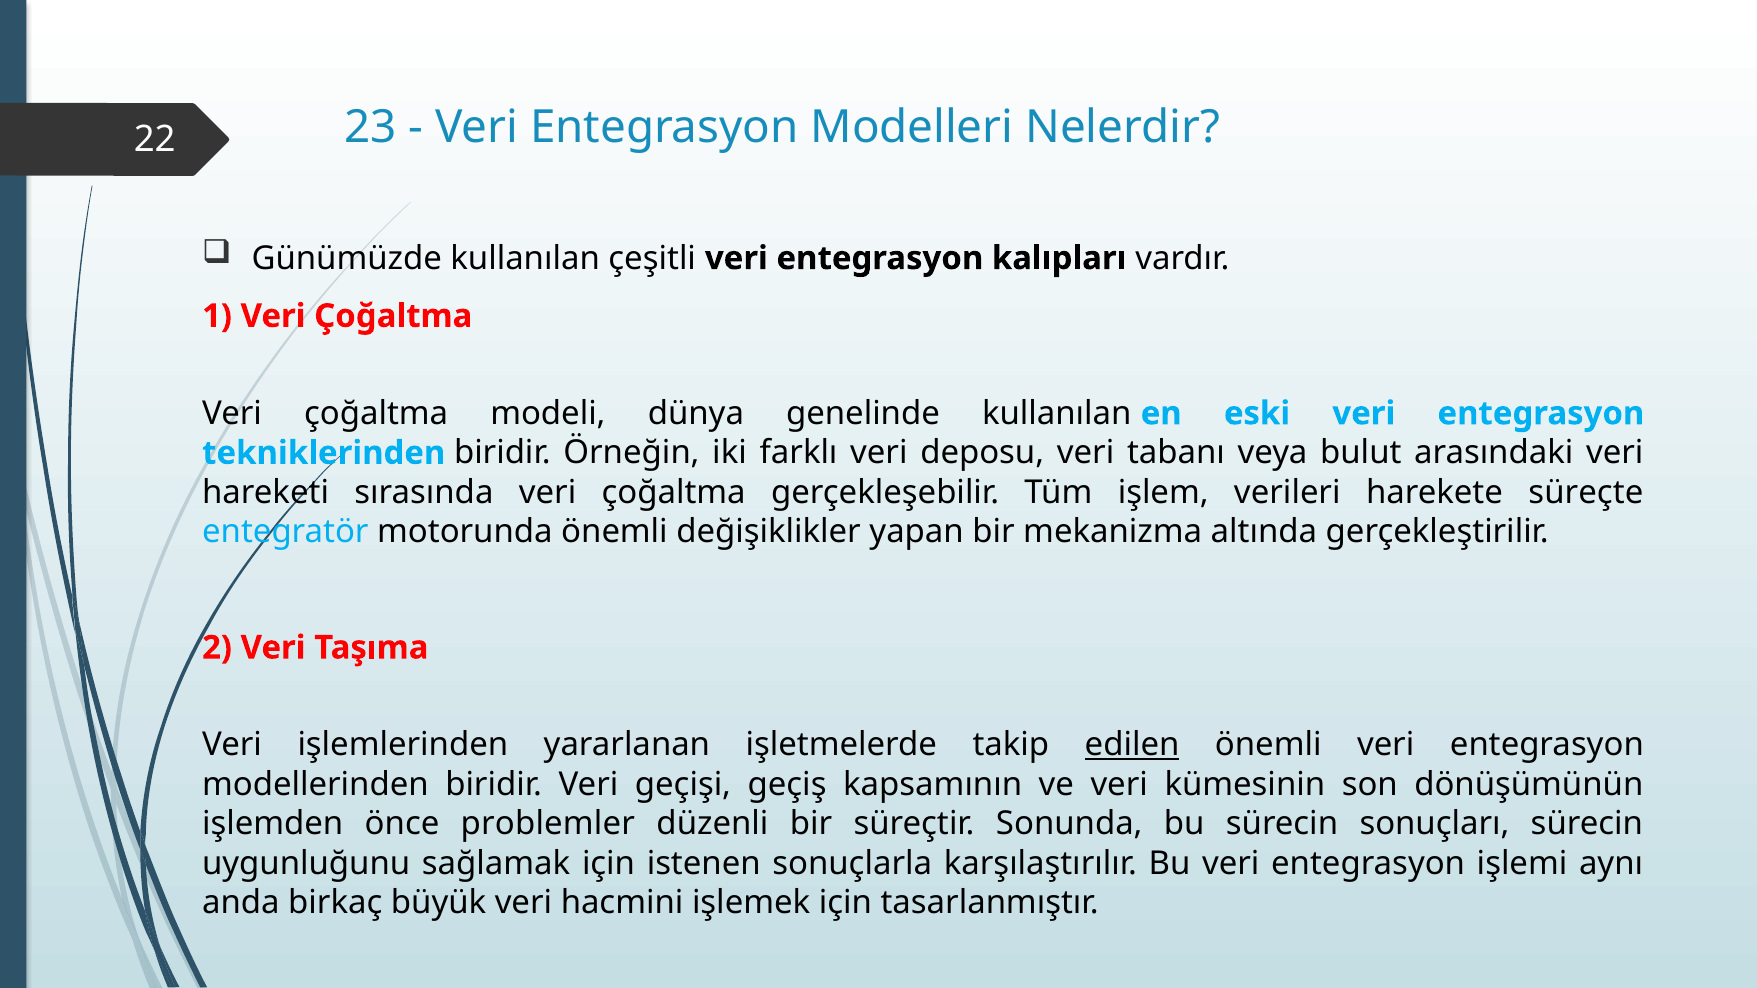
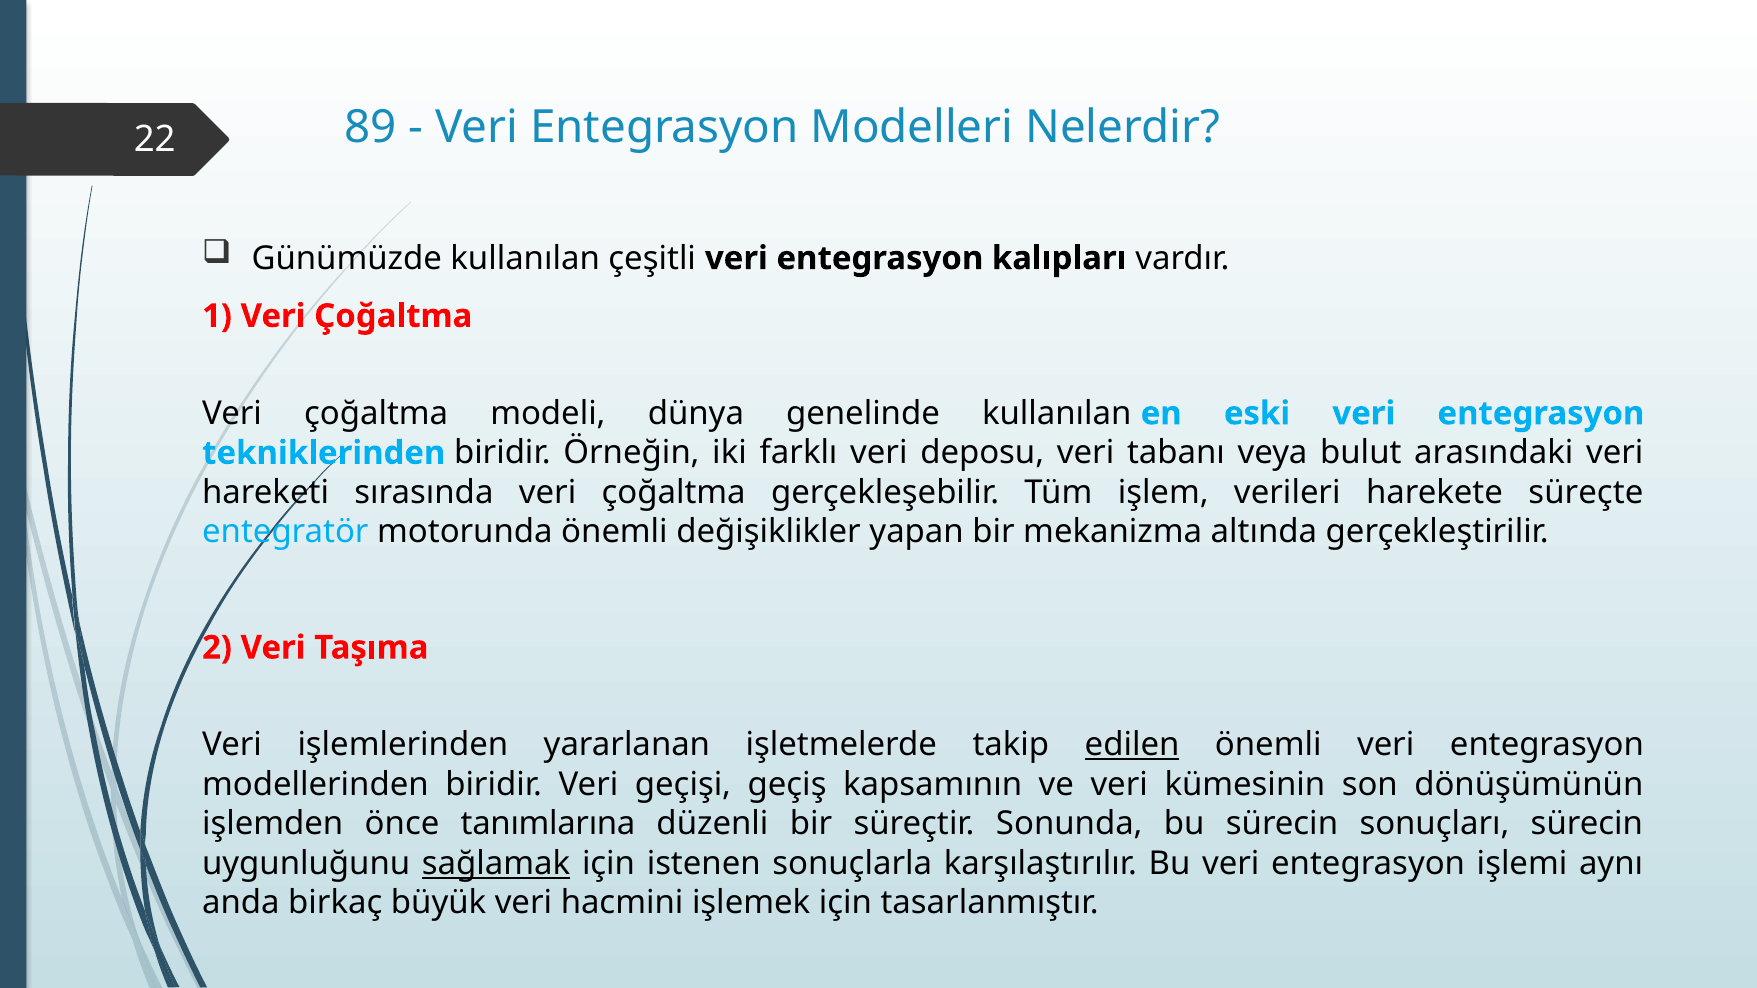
23: 23 -> 89 (371, 127)
problemler: problemler -> tanımlarına (548, 824)
sağlamak underline: none -> present (496, 864)
